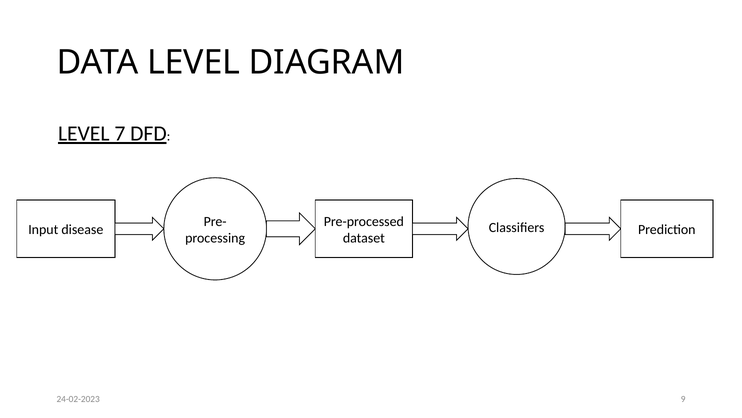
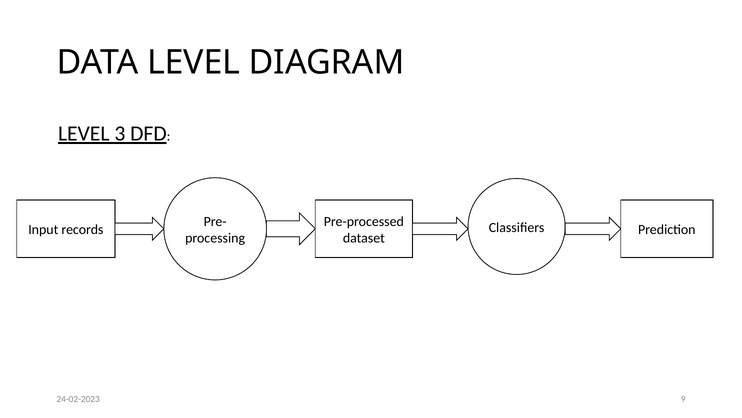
7: 7 -> 3 (120, 133)
disease: disease -> records (82, 229)
